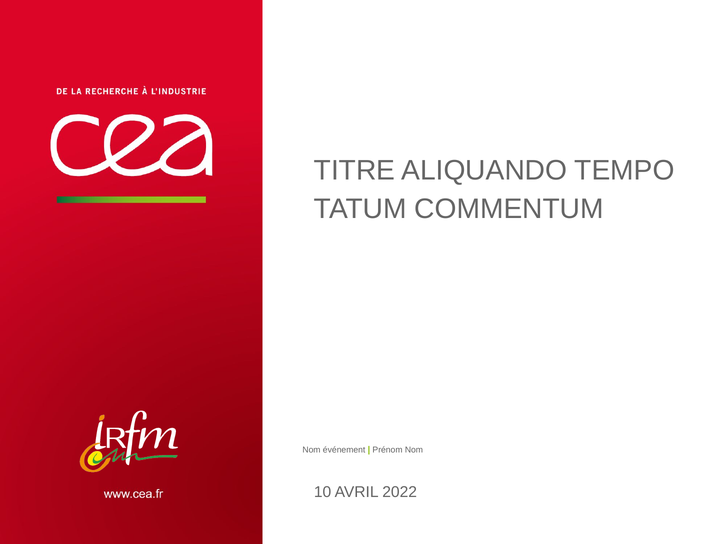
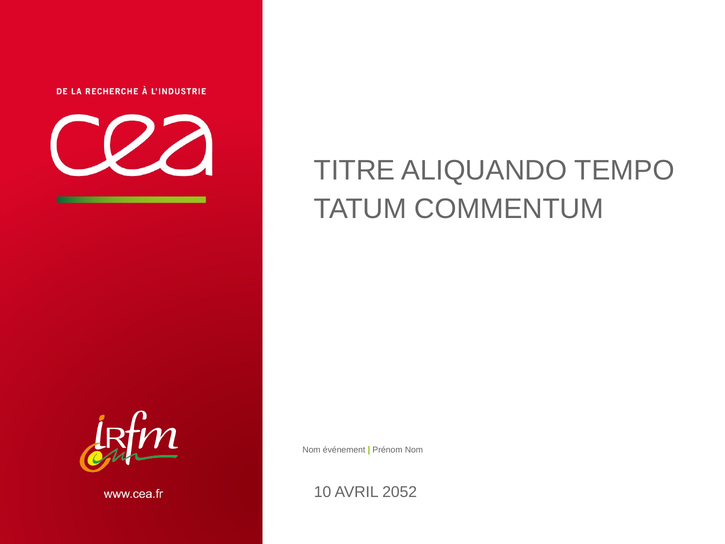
2022: 2022 -> 2052 (400, 492)
